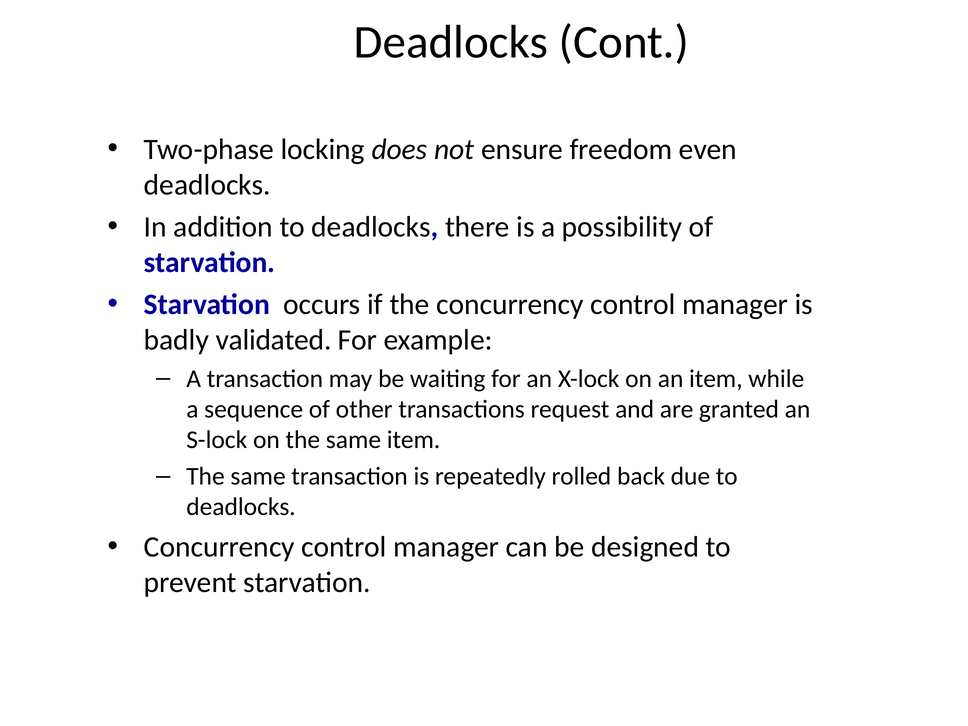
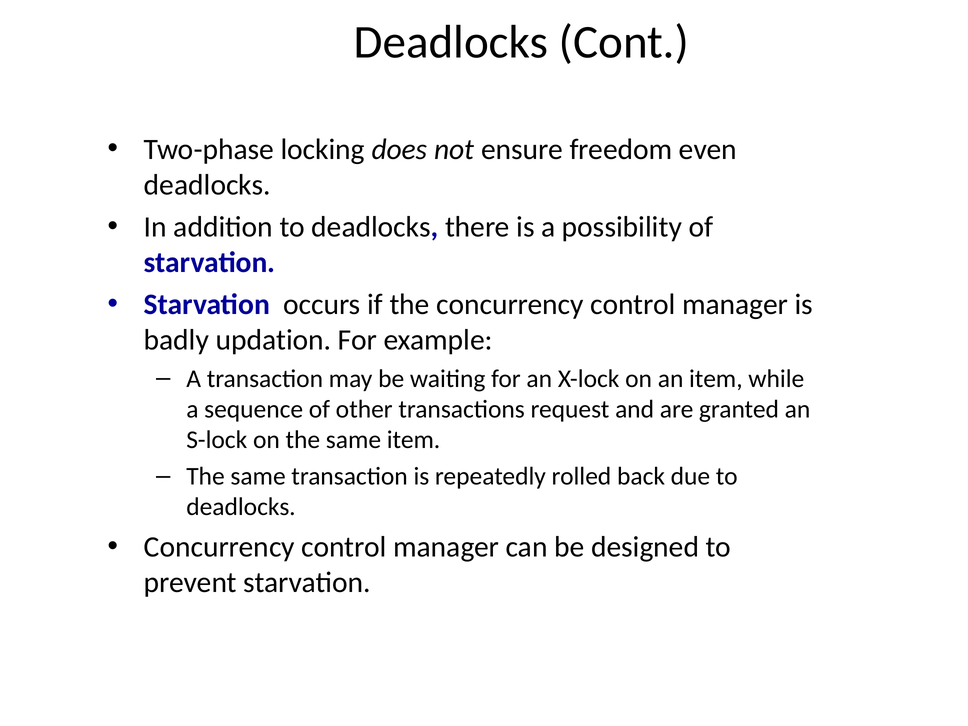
validated: validated -> updation (274, 340)
